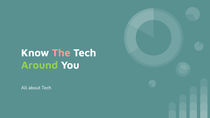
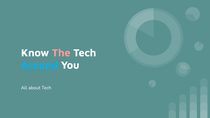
Around colour: light green -> light blue (39, 65)
